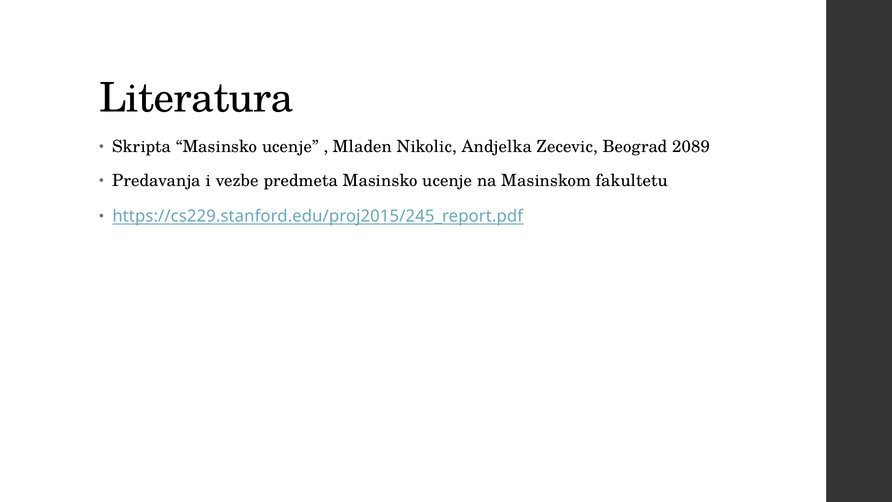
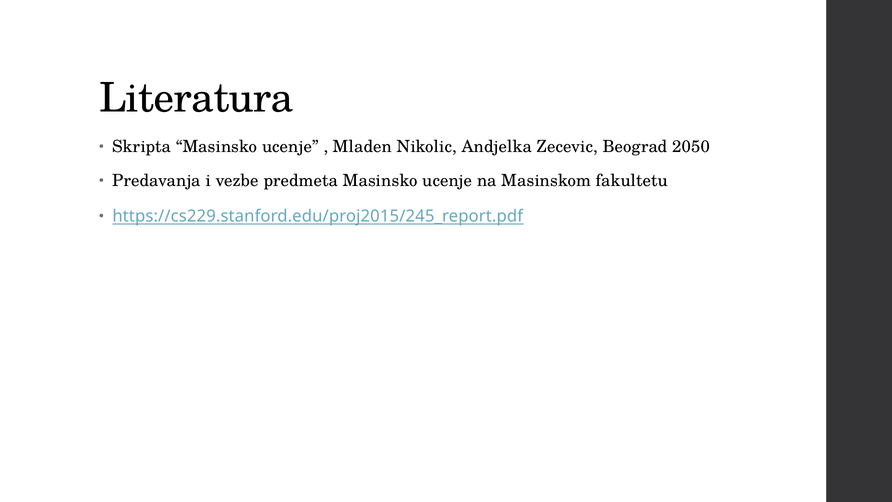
2089: 2089 -> 2050 (691, 147)
